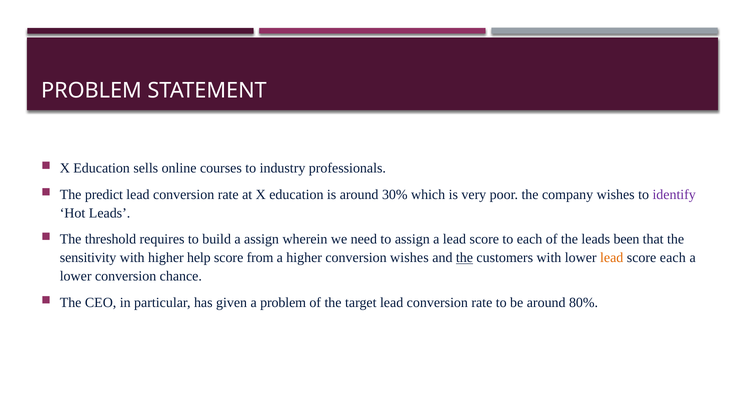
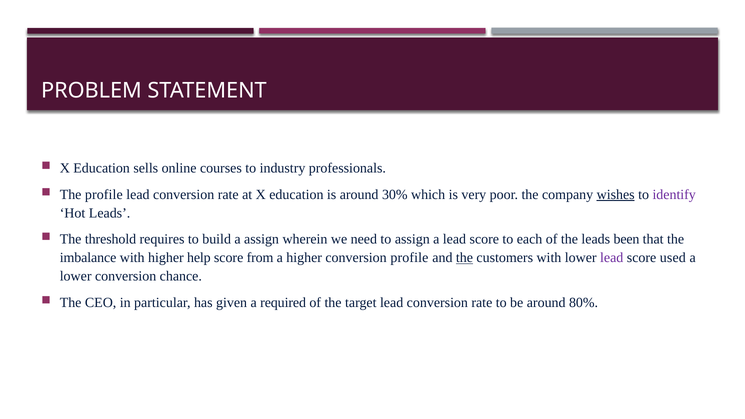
The predict: predict -> profile (104, 194)
wishes underline: none -> present (616, 194)
sensitivity: sensitivity -> imbalance (88, 258)
conversion wishes: wishes -> profile (409, 258)
lead colour: orange -> purple (612, 258)
score each: each -> used (673, 258)
a problem: problem -> required (283, 303)
